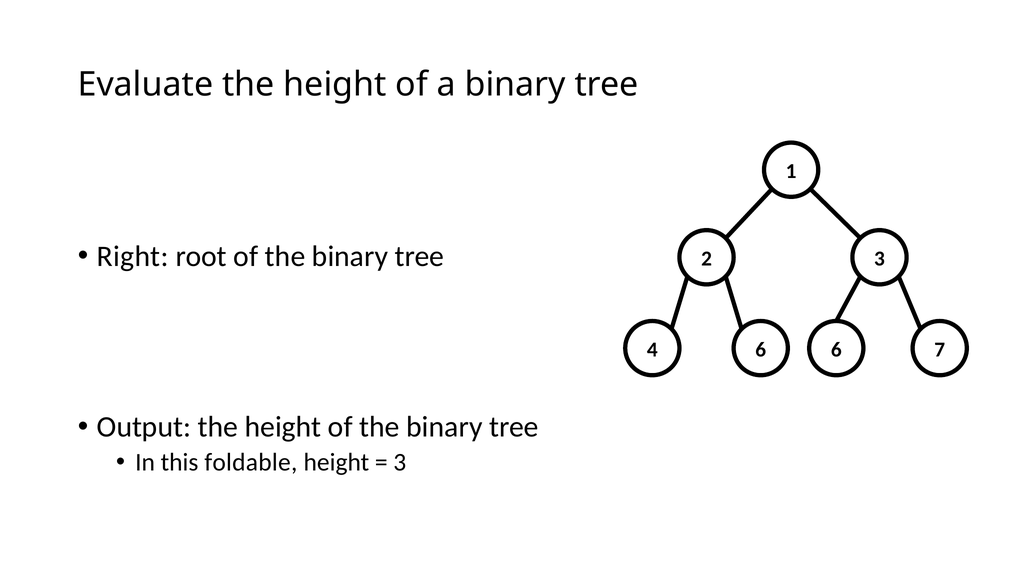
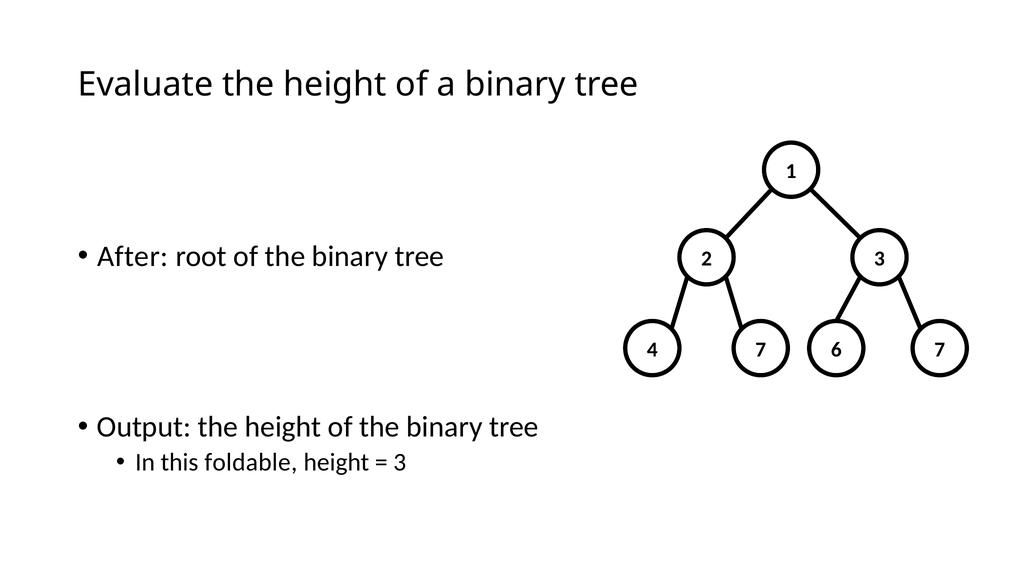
Right: Right -> After (133, 256)
4 6: 6 -> 7 (761, 349)
